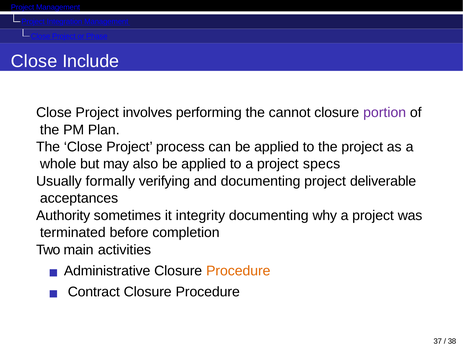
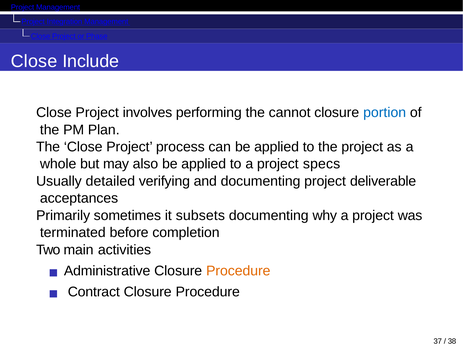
portion colour: purple -> blue (385, 113)
formally: formally -> detailed (110, 181)
Authority: Authority -> Primarily (63, 216)
integrity: integrity -> subsets (200, 216)
